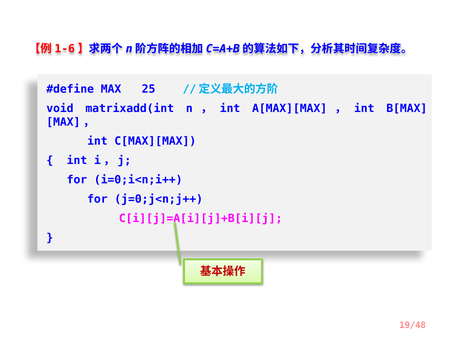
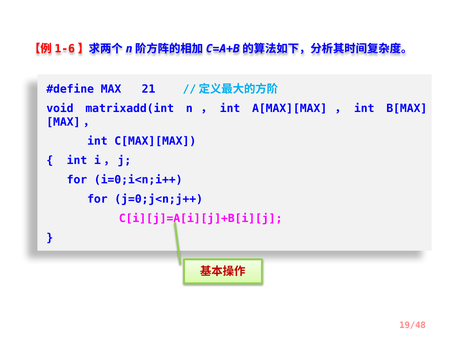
25: 25 -> 21 (149, 89)
